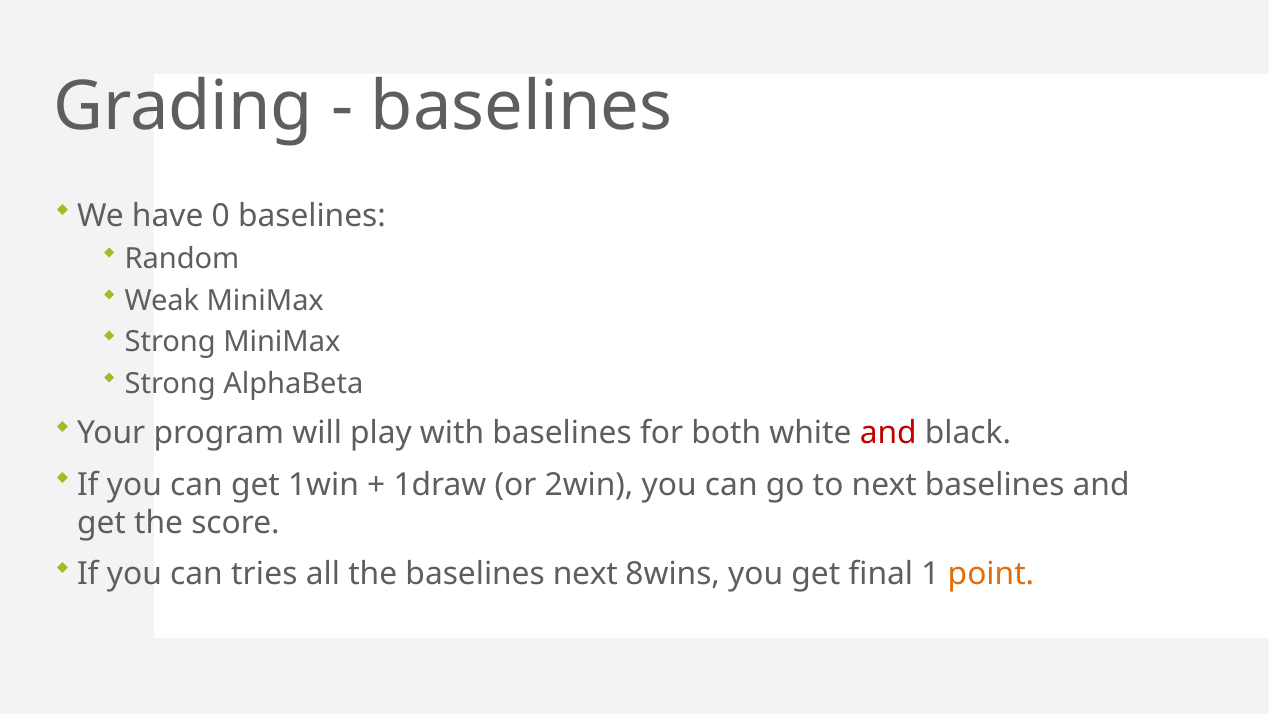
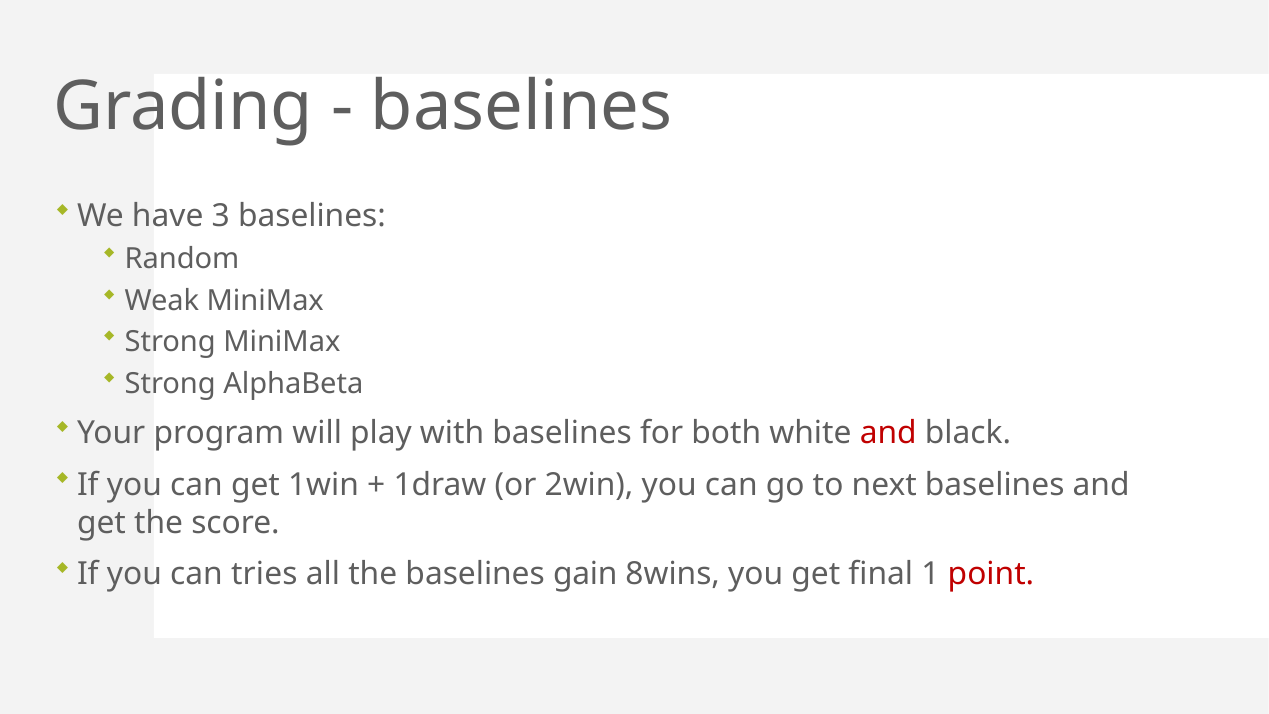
0: 0 -> 3 (221, 216)
baselines next: next -> gain (585, 574)
point colour: orange -> red (991, 574)
